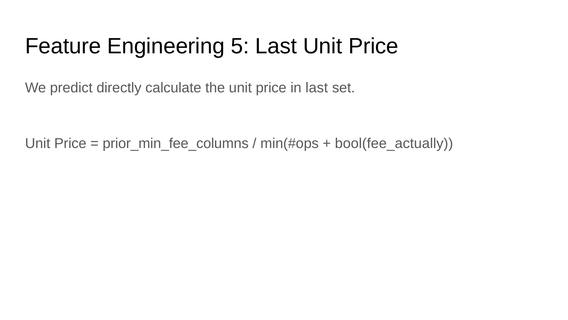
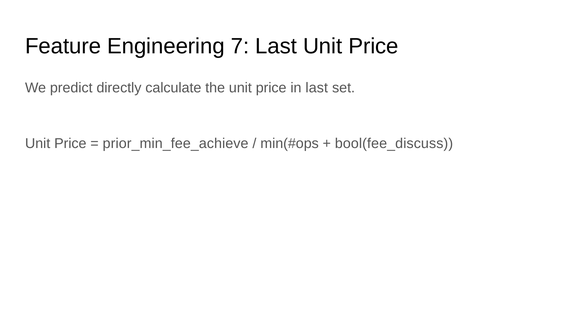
5: 5 -> 7 (240, 46)
prior_min_fee_columns: prior_min_fee_columns -> prior_min_fee_achieve (176, 143)
bool(fee_actually: bool(fee_actually -> bool(fee_discuss (394, 143)
